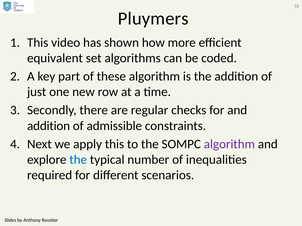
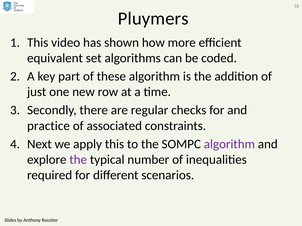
addition: addition -> practice (48, 126)
admissible: admissible -> associated (114, 126)
the colour: blue -> purple (78, 160)
